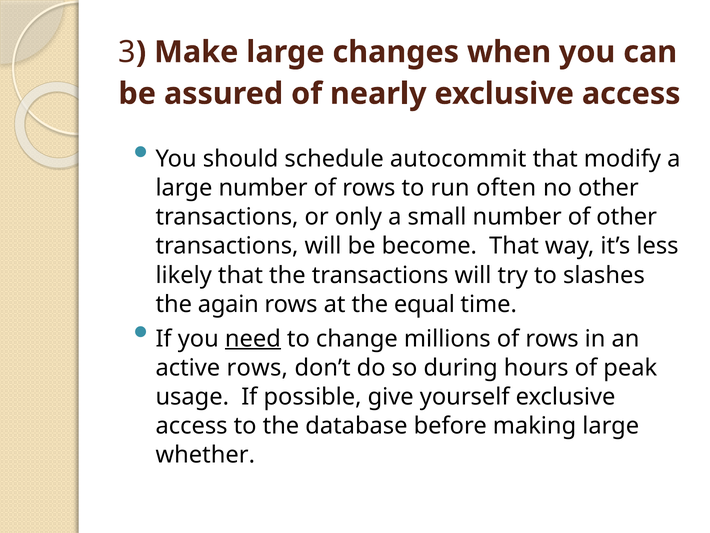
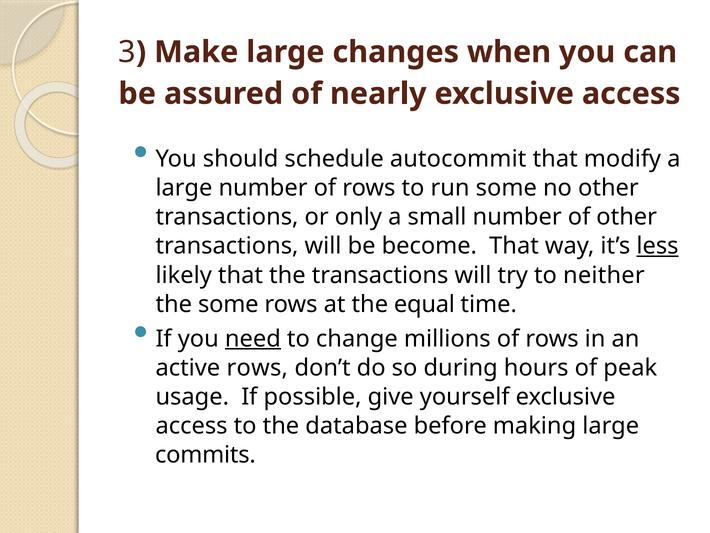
run often: often -> some (506, 188)
less underline: none -> present (657, 246)
slashes: slashes -> neither (604, 275)
the again: again -> some (228, 304)
whether: whether -> commits (205, 455)
